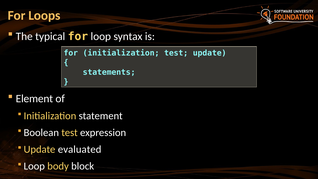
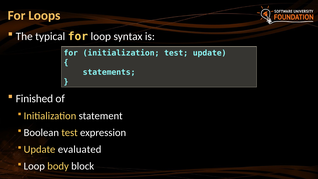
Element: Element -> Finished (34, 99)
